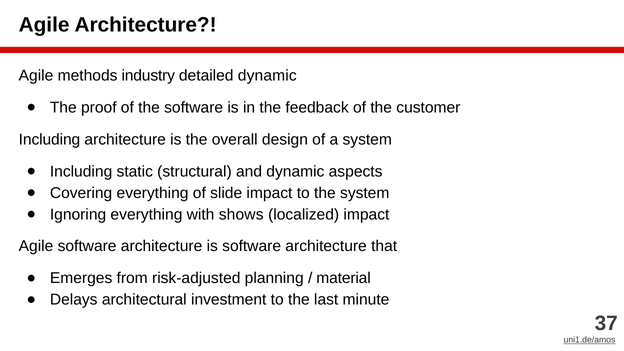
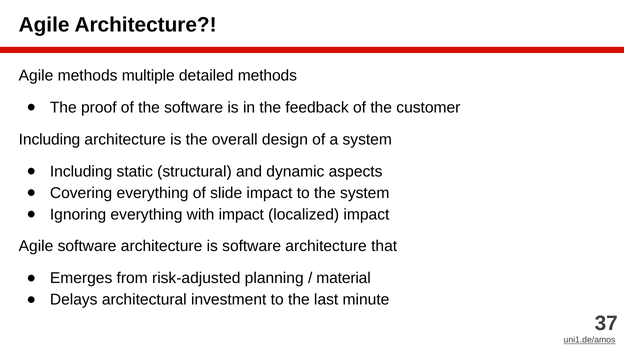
industry: industry -> multiple (148, 76)
detailed dynamic: dynamic -> methods (267, 76)
with shows: shows -> impact (241, 214)
